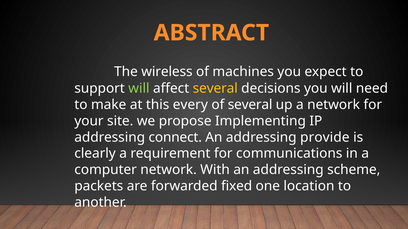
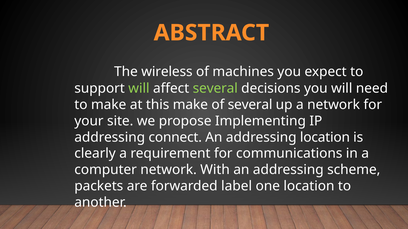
several colour: yellow -> light green (215, 89)
this every: every -> make (190, 105)
addressing provide: provide -> location (325, 137)
fixed: fixed -> label (237, 186)
